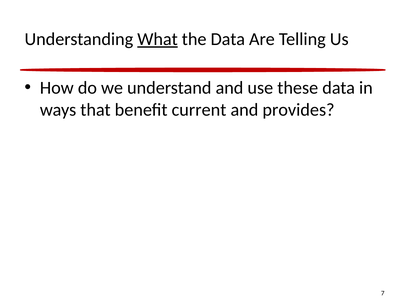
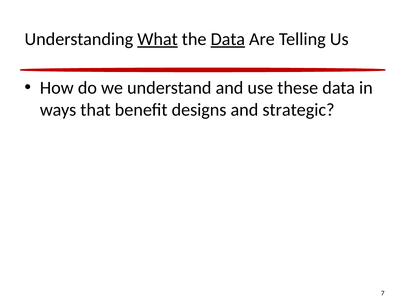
Data underline: none -> present (228, 39)
current: current -> designs (199, 110)
provides: provides -> strategic (299, 110)
